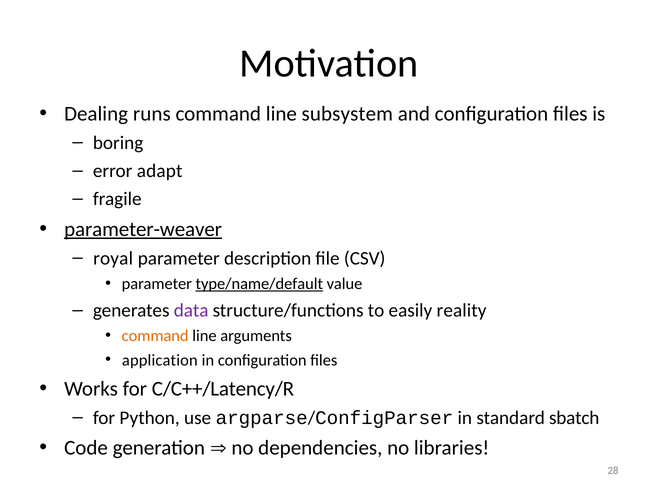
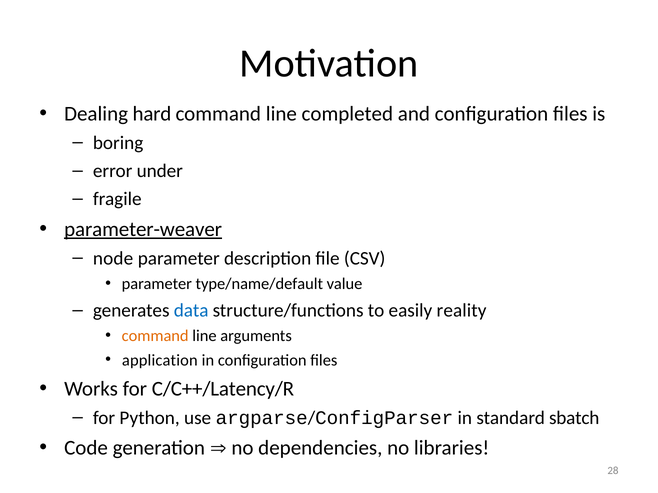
runs: runs -> hard (152, 114)
subsystem: subsystem -> completed (347, 114)
adapt: adapt -> under (160, 171)
royal: royal -> node (113, 258)
type/name/default underline: present -> none (259, 284)
data colour: purple -> blue (191, 311)
